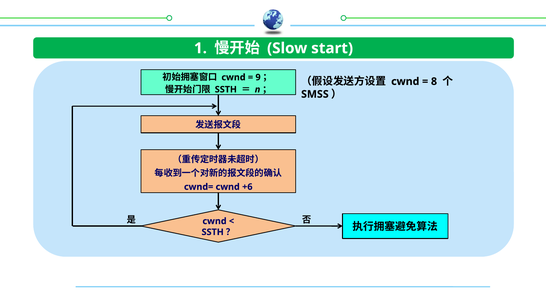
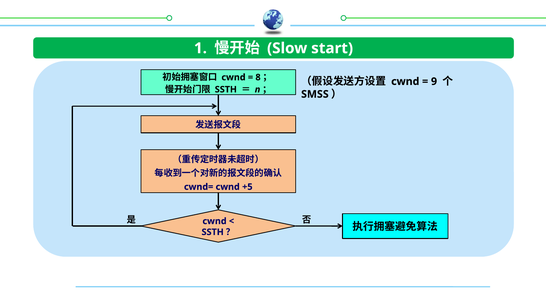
9: 9 -> 8 (258, 77)
8: 8 -> 9 (434, 81)
+6: +6 -> +5 (247, 187)
